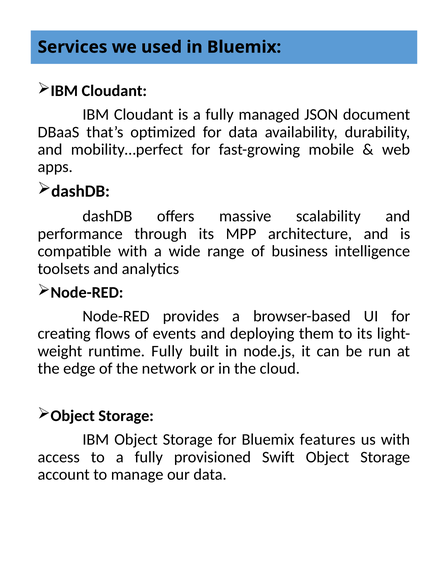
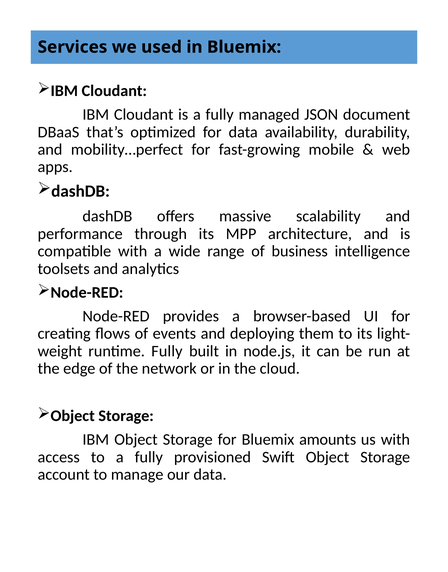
features: features -> amounts (328, 440)
